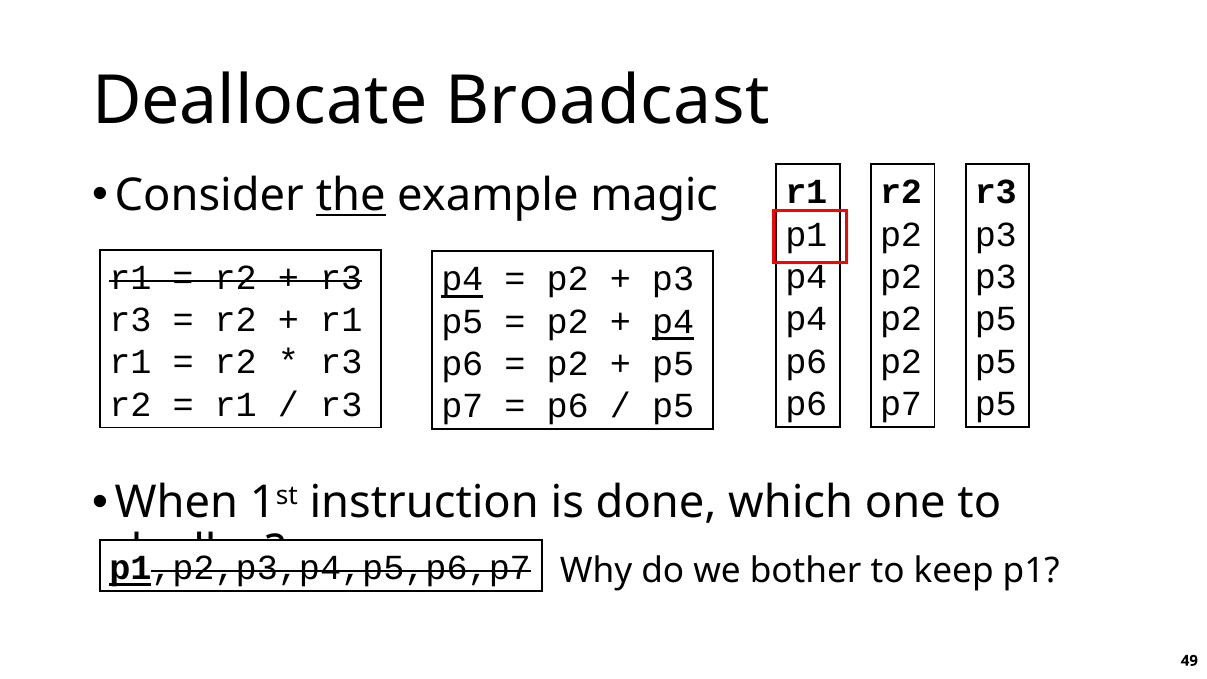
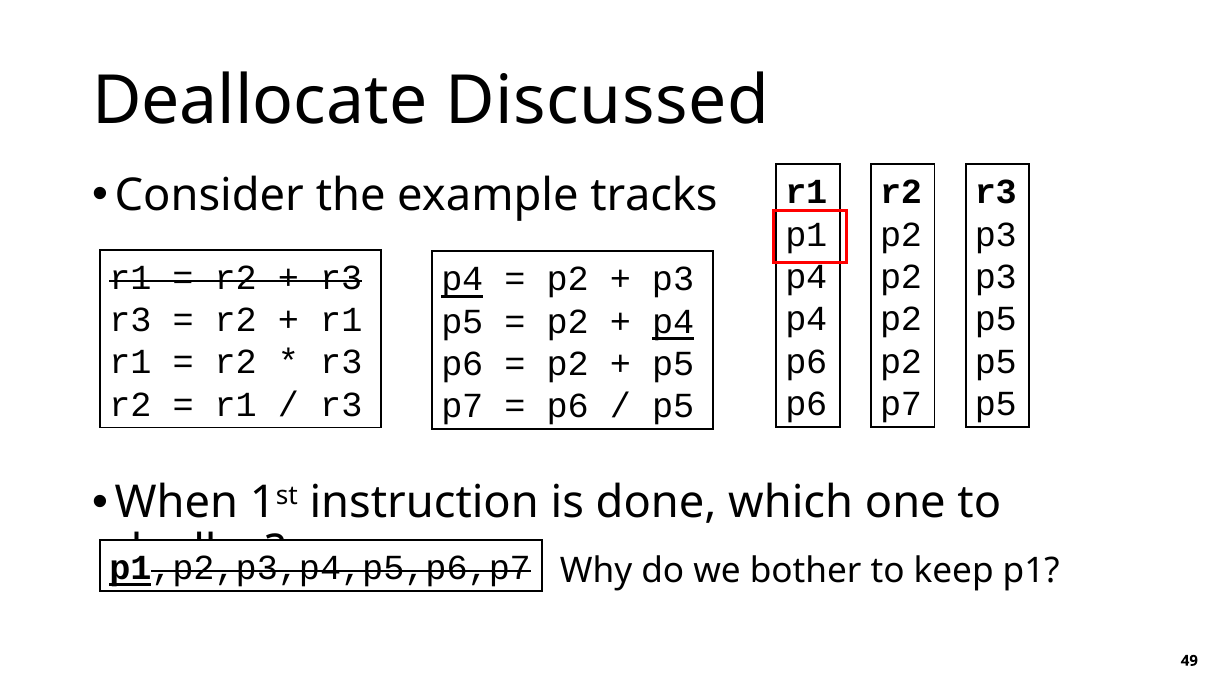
Broadcast: Broadcast -> Discussed (607, 101)
the underline: present -> none (351, 196)
magic: magic -> tracks (654, 196)
